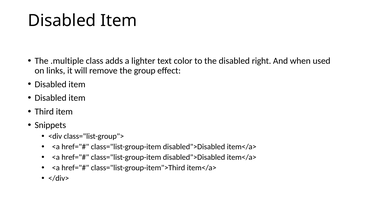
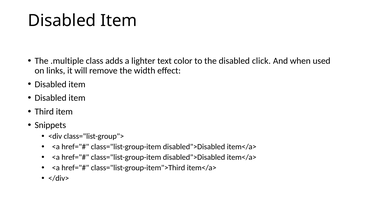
right: right -> click (261, 61)
group: group -> width (145, 71)
